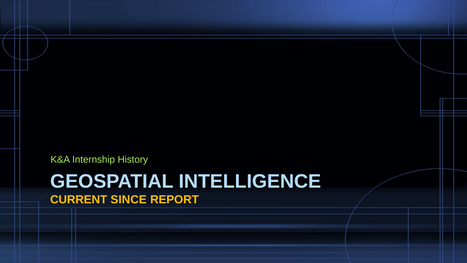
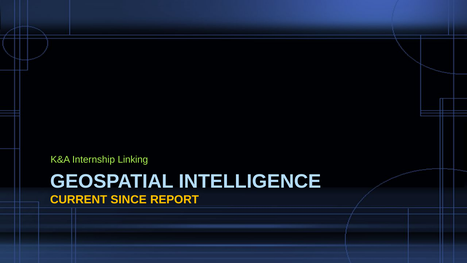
History: History -> Linking (133, 159)
